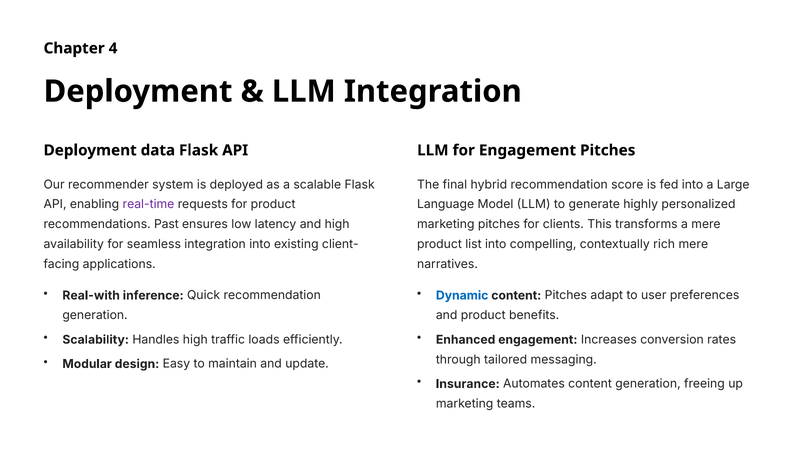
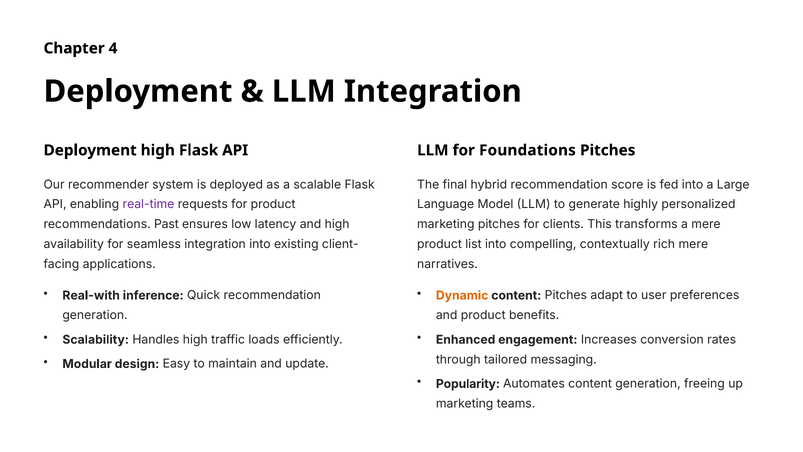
Deployment data: data -> high (158, 150)
for Engagement: Engagement -> Foundations (527, 150)
Dynamic colour: blue -> orange (462, 295)
Insurance: Insurance -> Popularity (468, 384)
